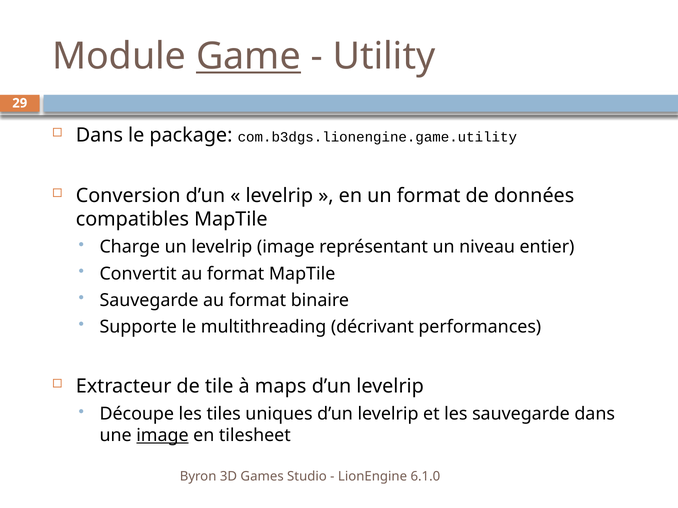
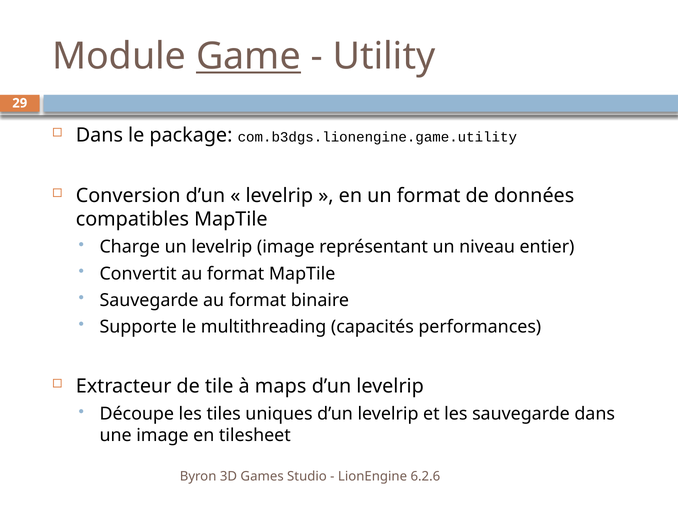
décrivant: décrivant -> capacités (372, 327)
image underline: present -> none (162, 436)
6.1.0: 6.1.0 -> 6.2.6 (425, 477)
